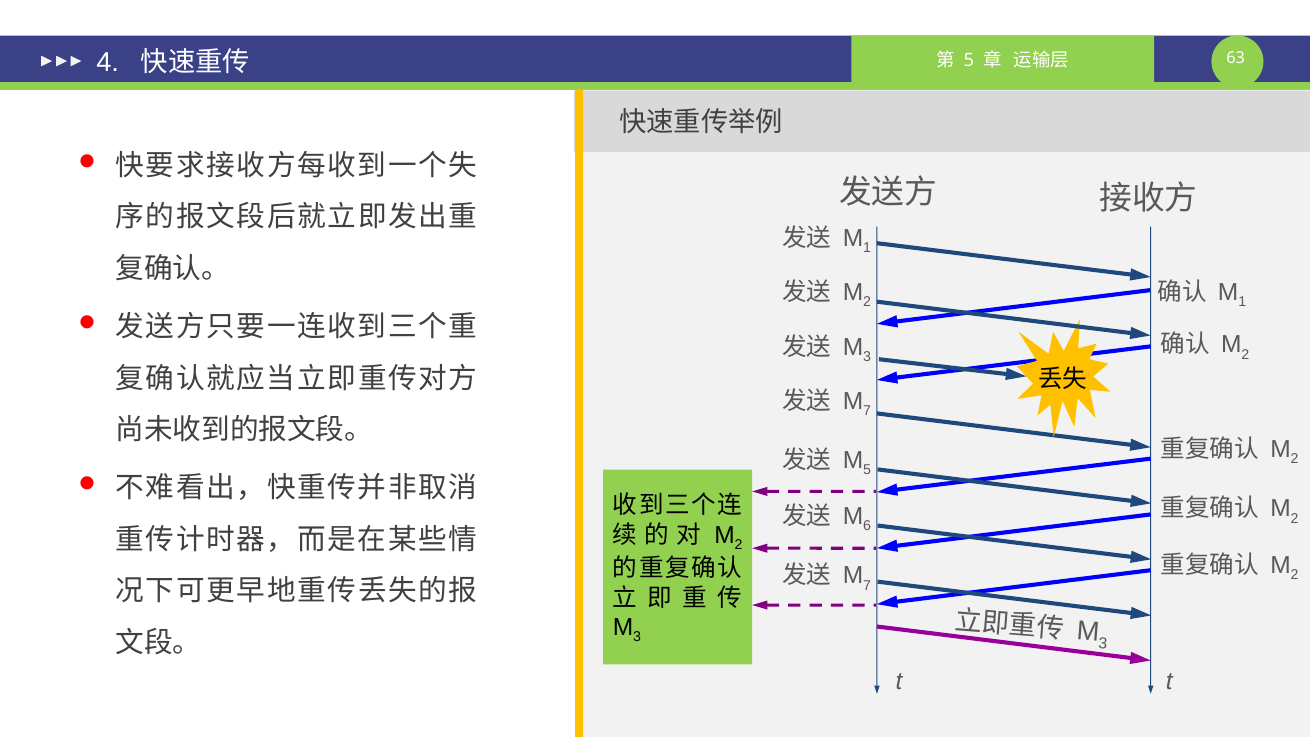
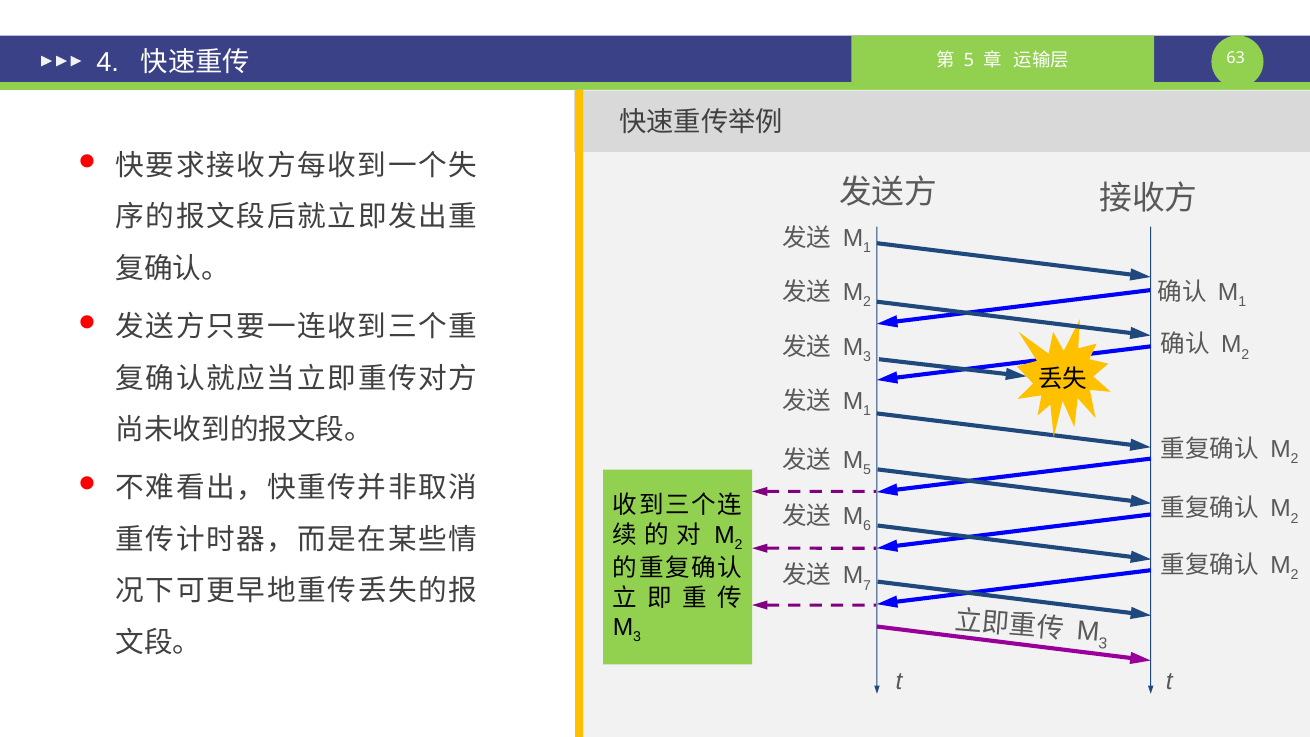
7: 7 -> 1 (867, 411)
